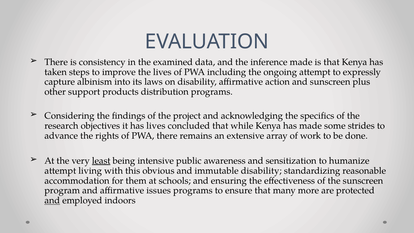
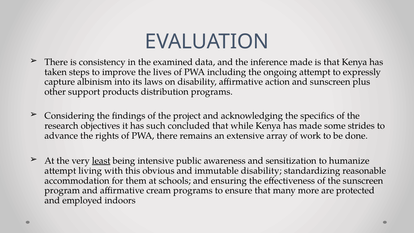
has lives: lives -> such (156, 126)
issues: issues -> cream (159, 190)
and underline: present -> none (52, 200)
